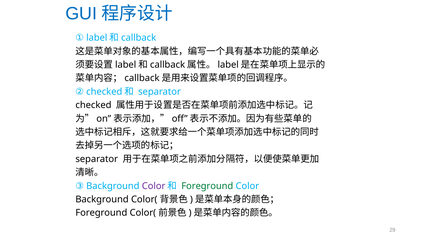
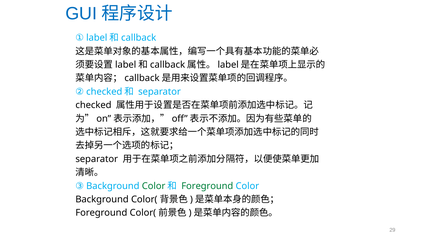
Color colour: purple -> green (154, 186)
